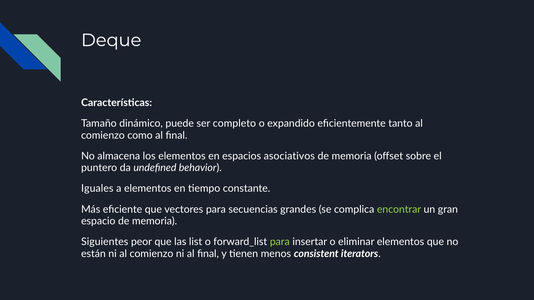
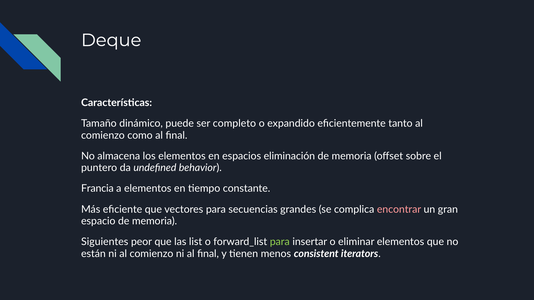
asociativos: asociativos -> eliminación (289, 156)
Iguales: Iguales -> Francia (97, 189)
encontrar colour: light green -> pink (399, 210)
